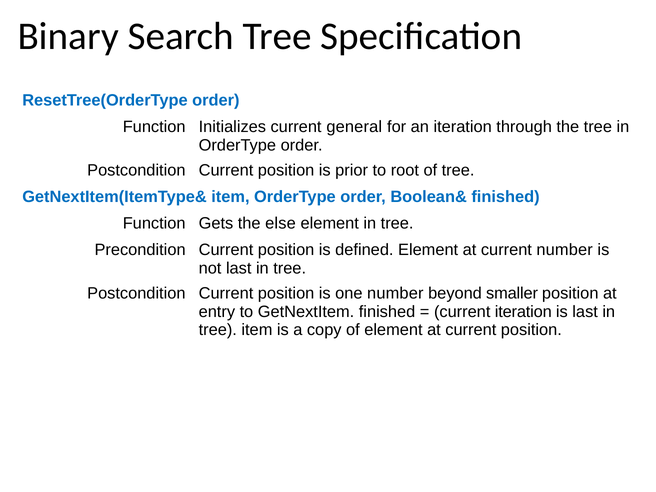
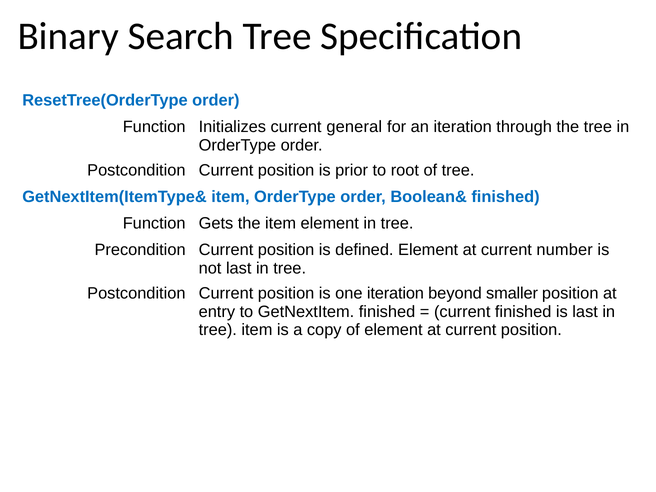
the else: else -> item (281, 223)
one number: number -> iteration (395, 293)
current iteration: iteration -> finished (523, 312)
